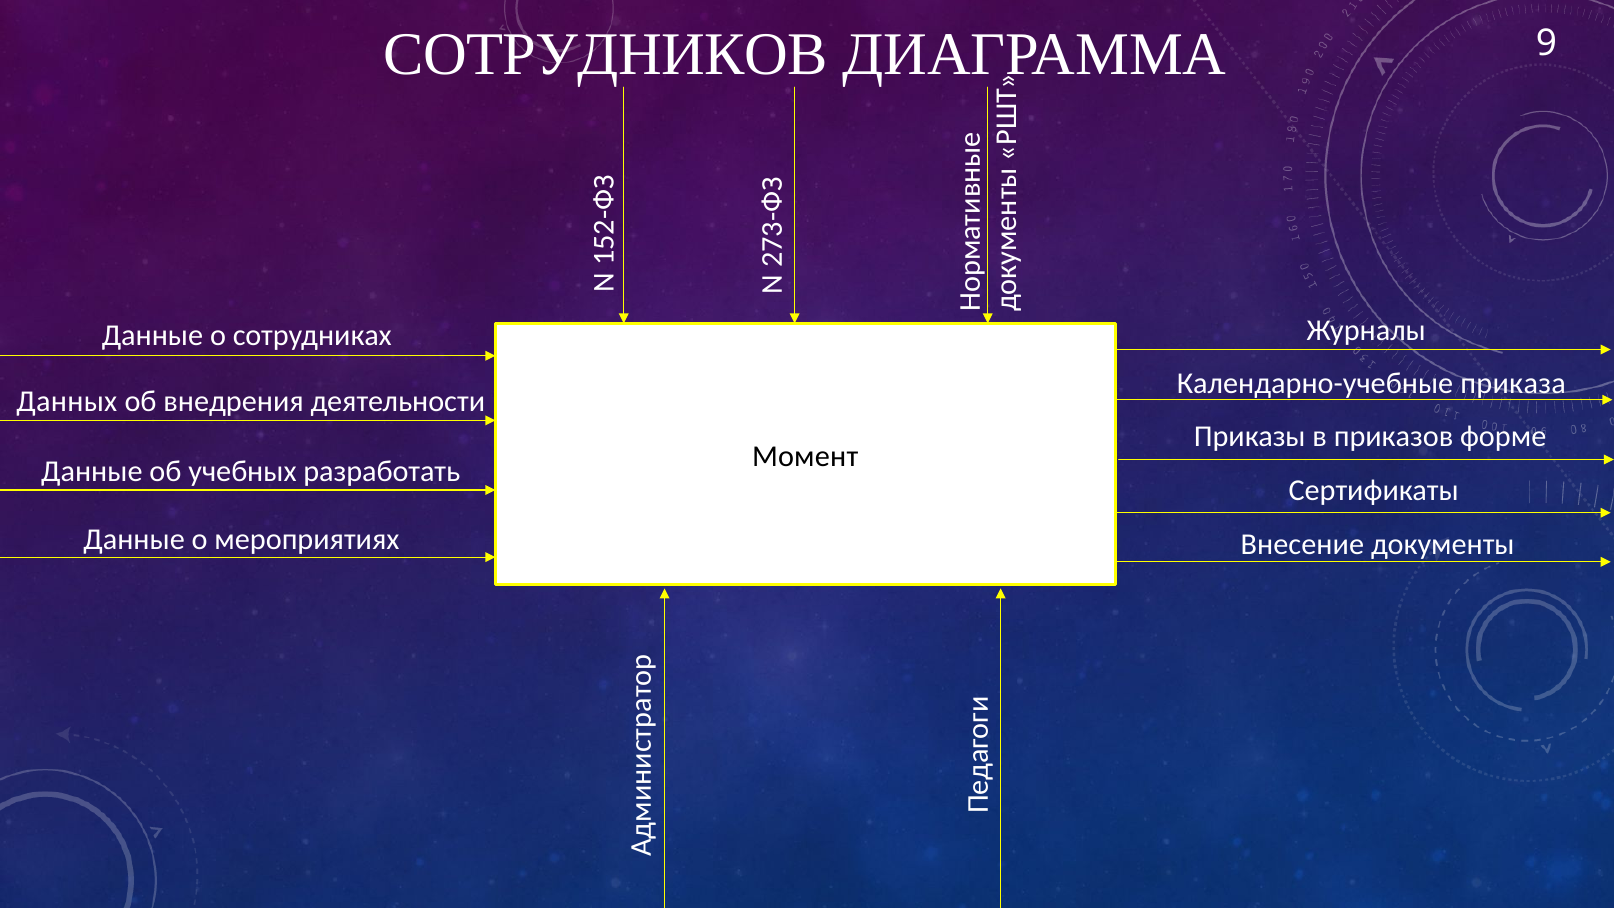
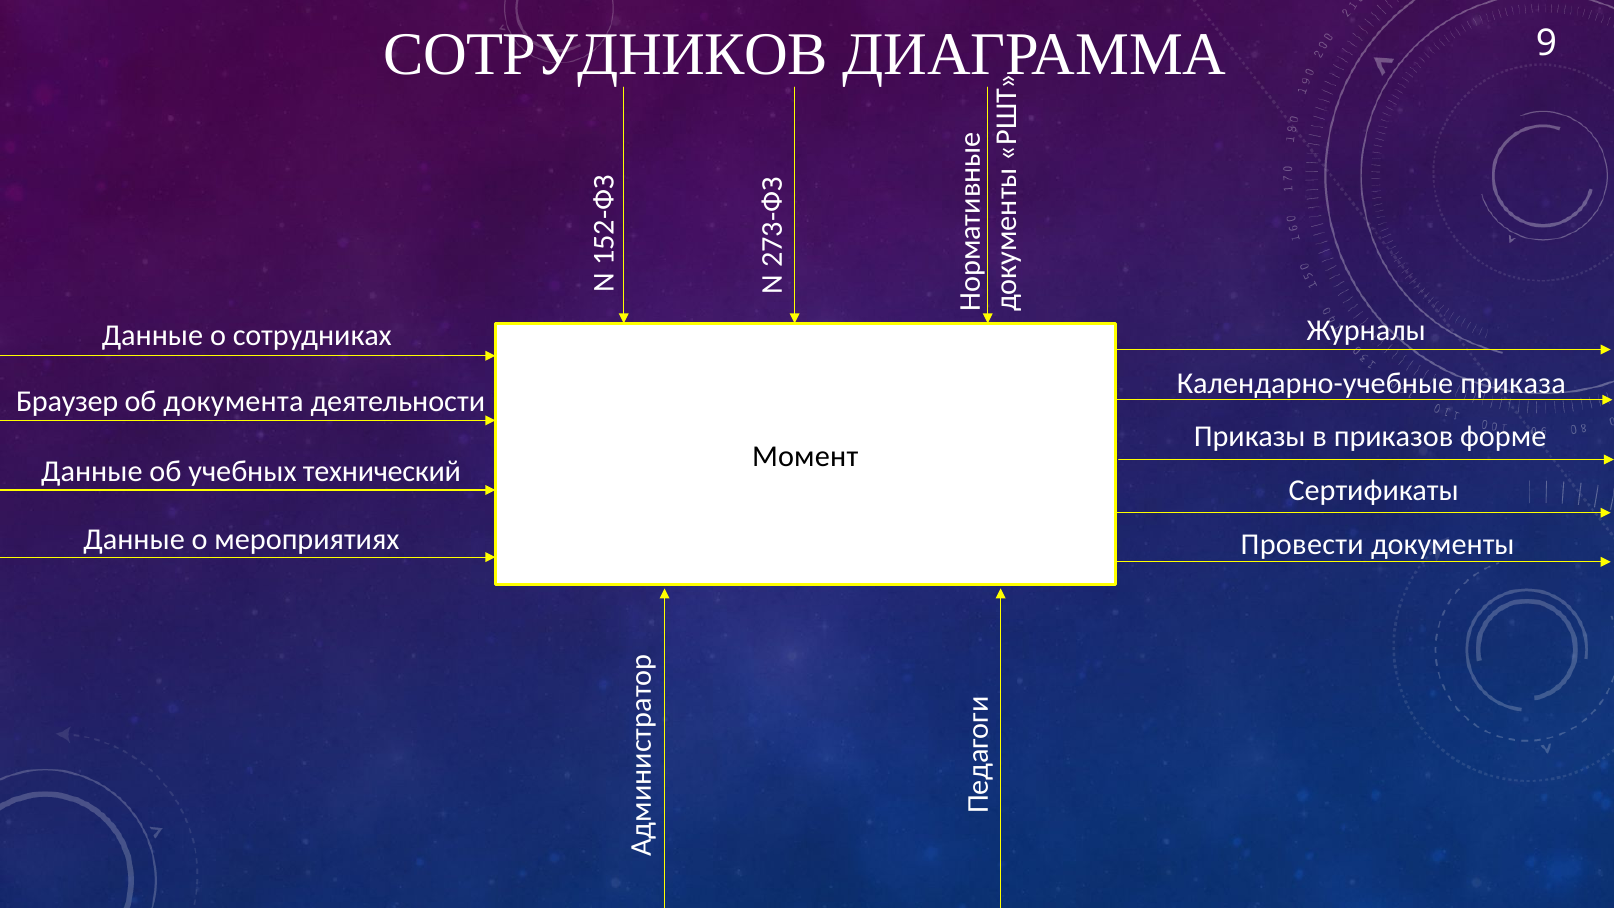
Данных: Данных -> Браузер (67, 401)
внедрения: внедрения -> документа (233, 401)
разработать: разработать -> технический (382, 471)
Внесение: Внесение -> Провести (1302, 545)
